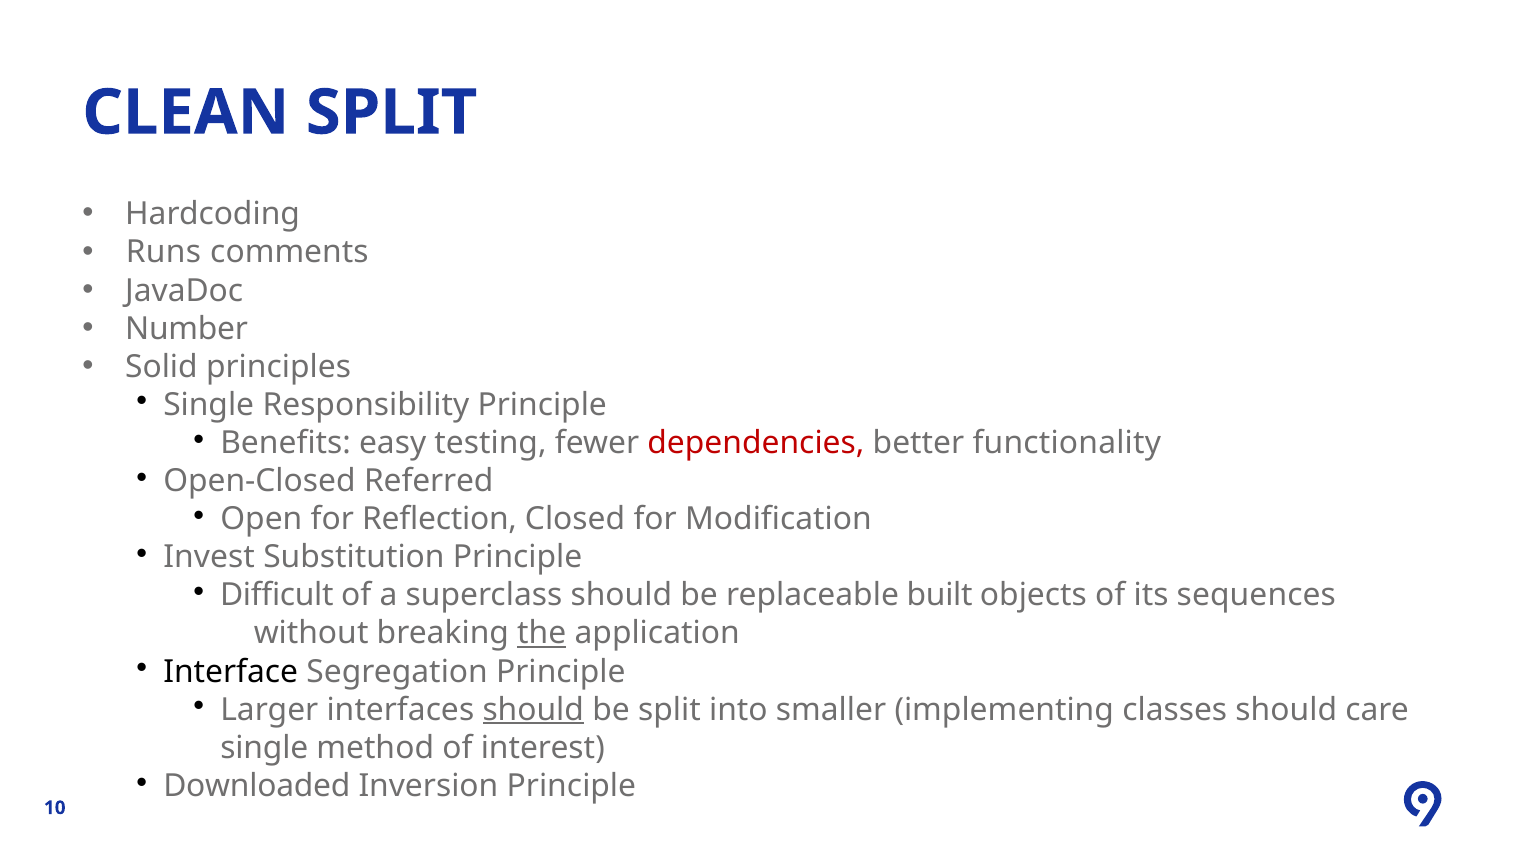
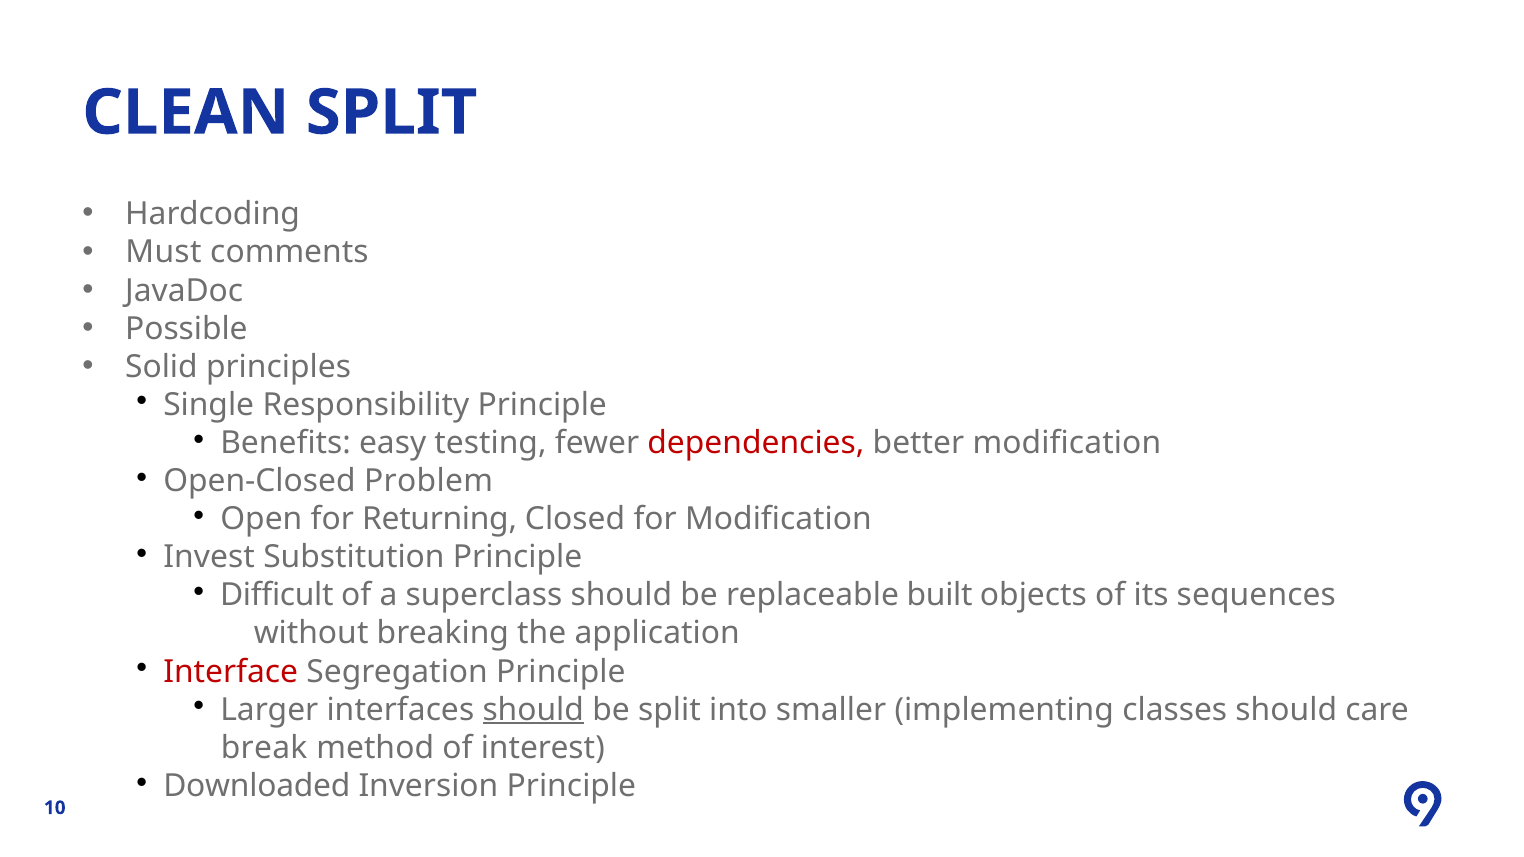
Runs: Runs -> Must (163, 252)
Number: Number -> Possible (186, 329)
better functionality: functionality -> modification (1067, 443)
Referred: Referred -> Problem (429, 481)
Reflection: Reflection -> Returning (440, 519)
the underline: present -> none (542, 634)
Interface colour: black -> red (231, 672)
single: single -> break (264, 748)
